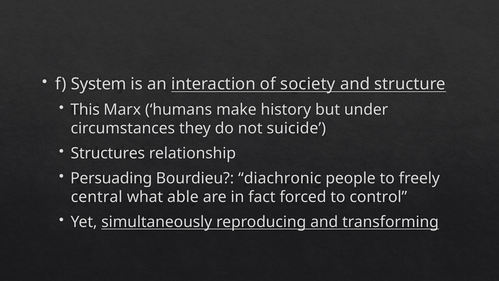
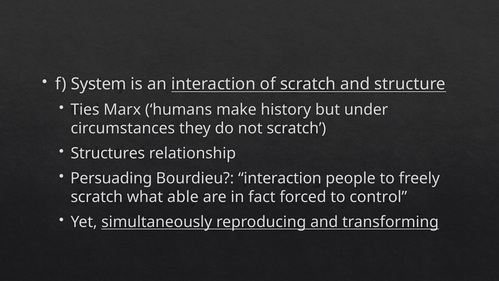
of society: society -> scratch (308, 84)
This: This -> Ties (85, 109)
not suicide: suicide -> scratch (296, 128)
Bourdieu diachronic: diachronic -> interaction (280, 178)
central: central -> scratch (97, 197)
